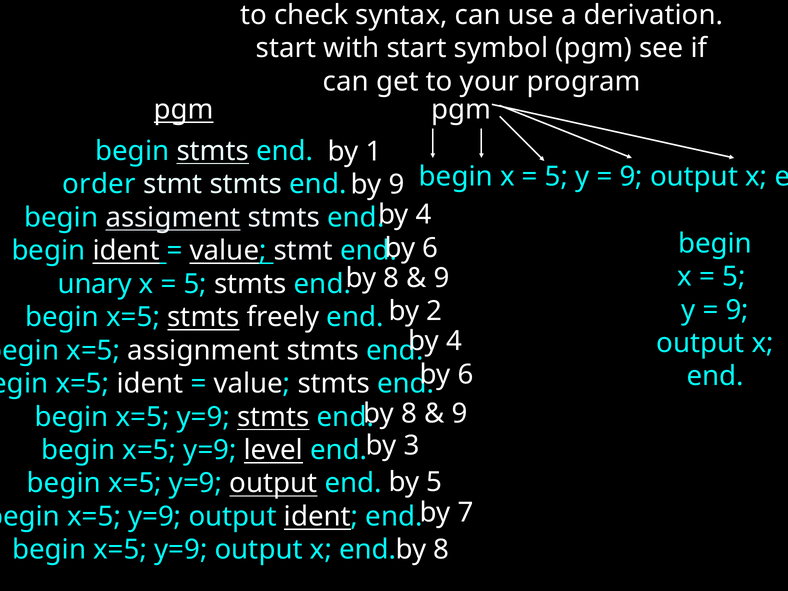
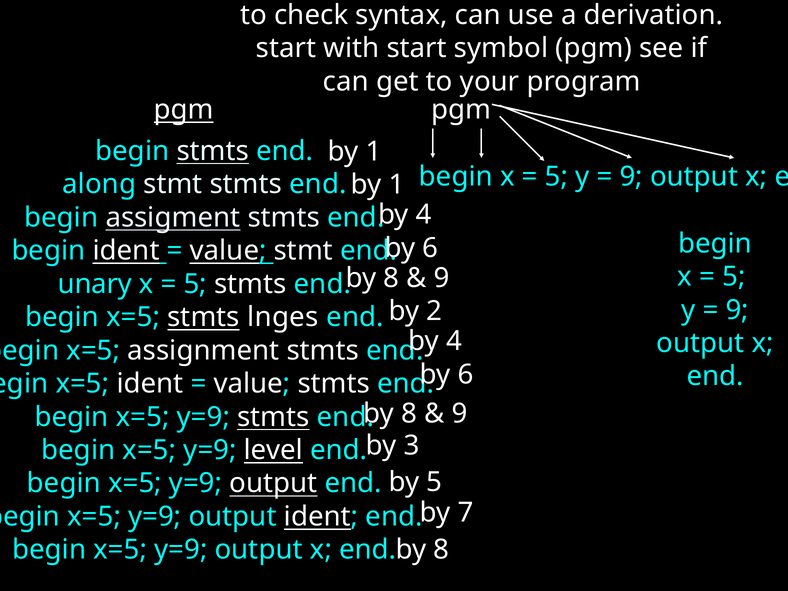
order: order -> along (99, 184)
9: 9 -> 1 (397, 184)
freely: freely -> lnges (283, 317)
